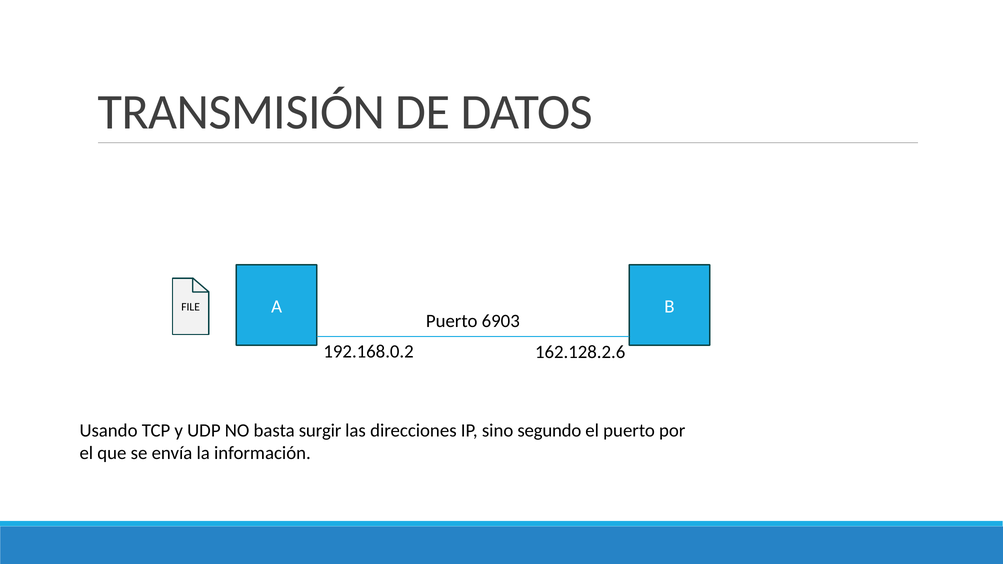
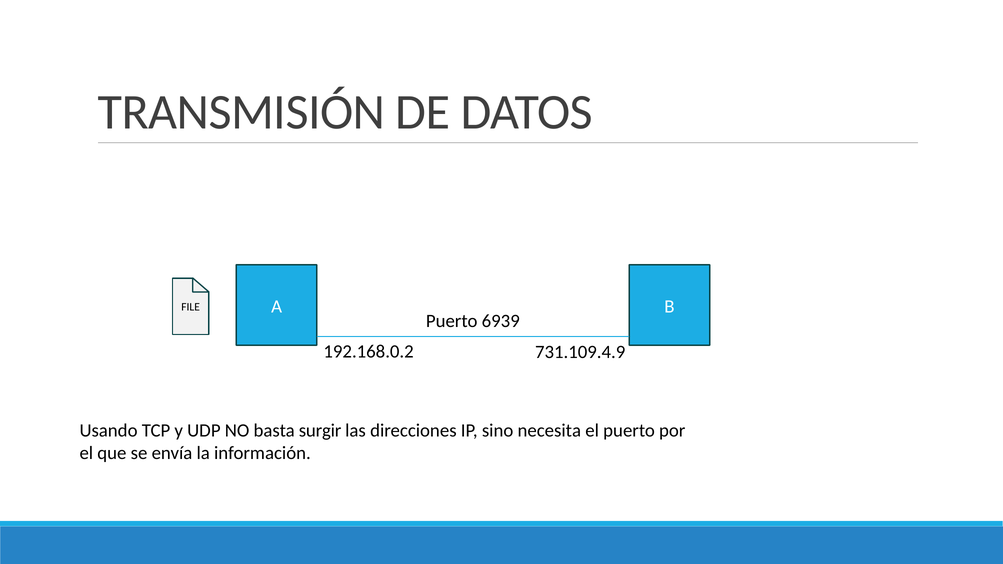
6903: 6903 -> 6939 (501, 321)
162.128.2.6: 162.128.2.6 -> 731.109.4.9 (580, 352)
segundo: segundo -> necesita (549, 431)
